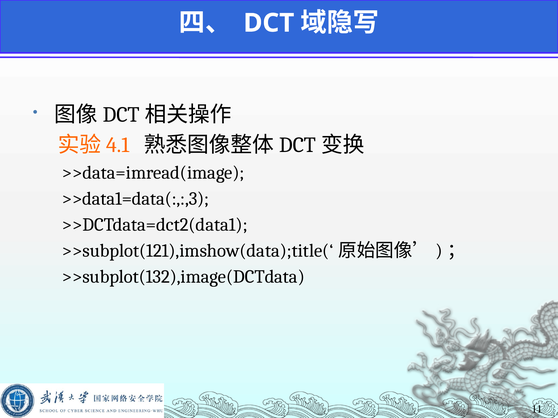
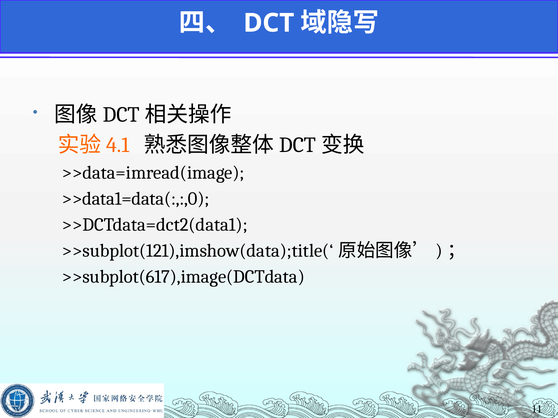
>>data1=data(:,:,3: >>data1=data(:,:,3 -> >>data1=data(:,:,0 (136, 199)
>>subplot(132),image(DCTdata: >>subplot(132),image(DCTdata -> >>subplot(617),image(DCTdata (183, 277)
